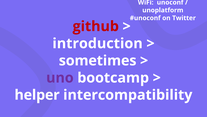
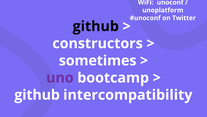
github colour: red -> black (96, 26)
introduction: introduction -> constructors (98, 43)
helper: helper -> github (37, 95)
